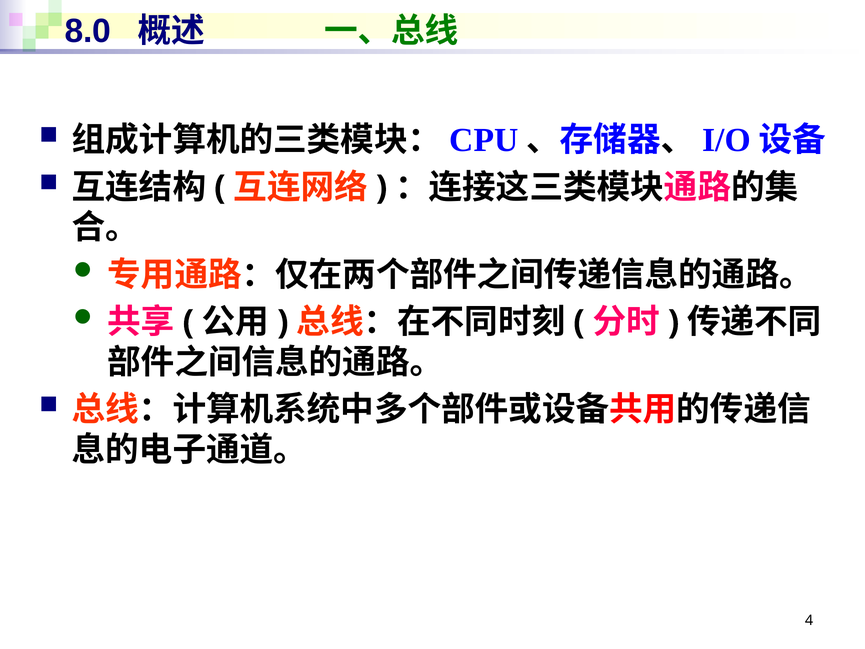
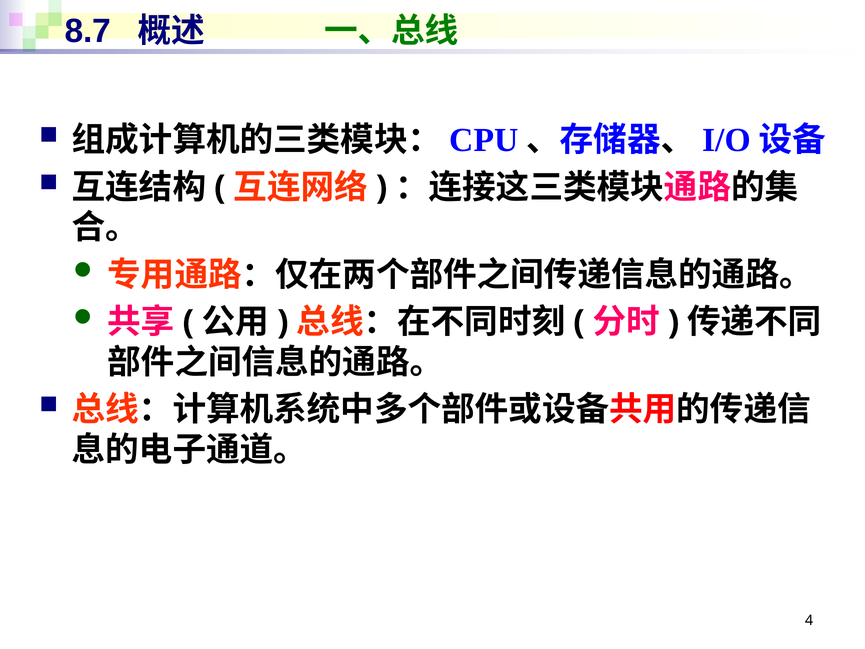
8.0: 8.0 -> 8.7 (88, 31)
